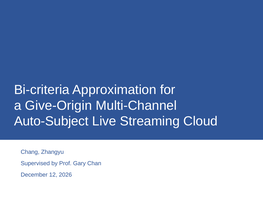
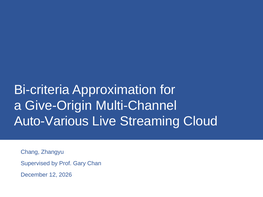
Auto-Subject: Auto-Subject -> Auto-Various (51, 121)
